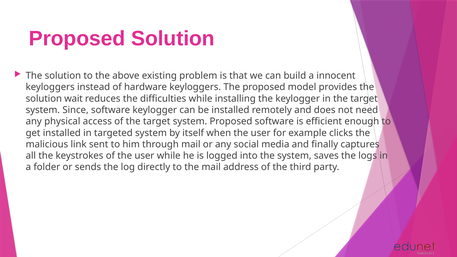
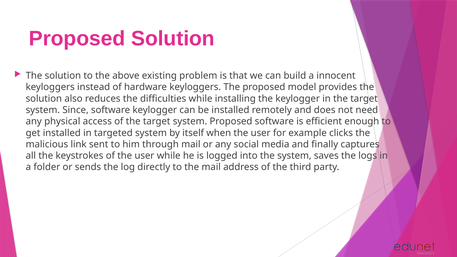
wait: wait -> also (73, 99)
